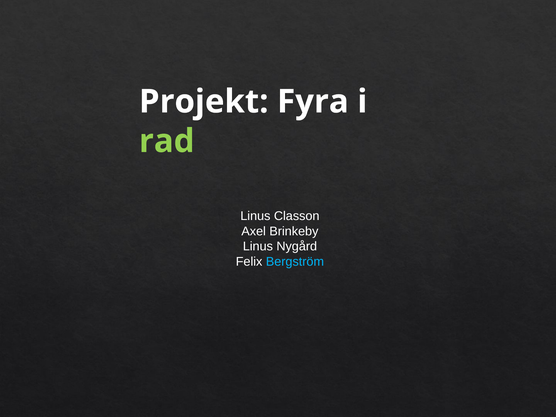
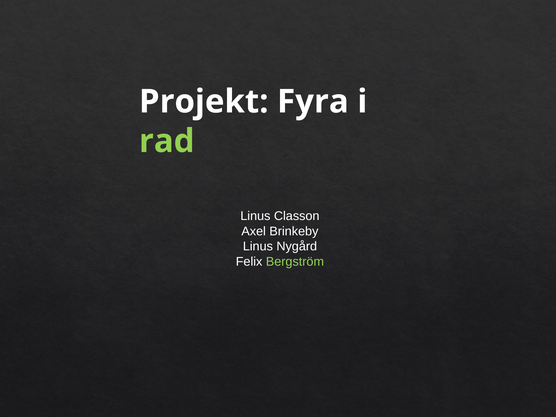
Bergström colour: light blue -> light green (295, 262)
